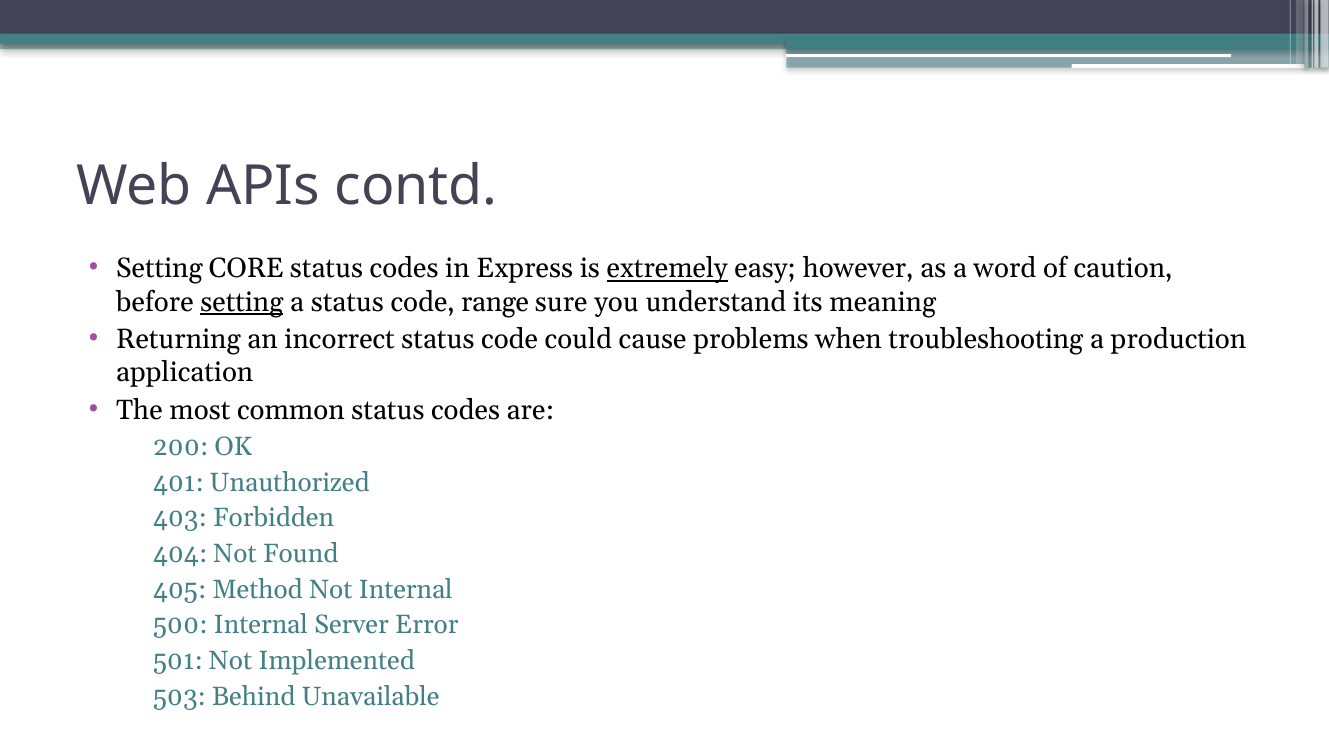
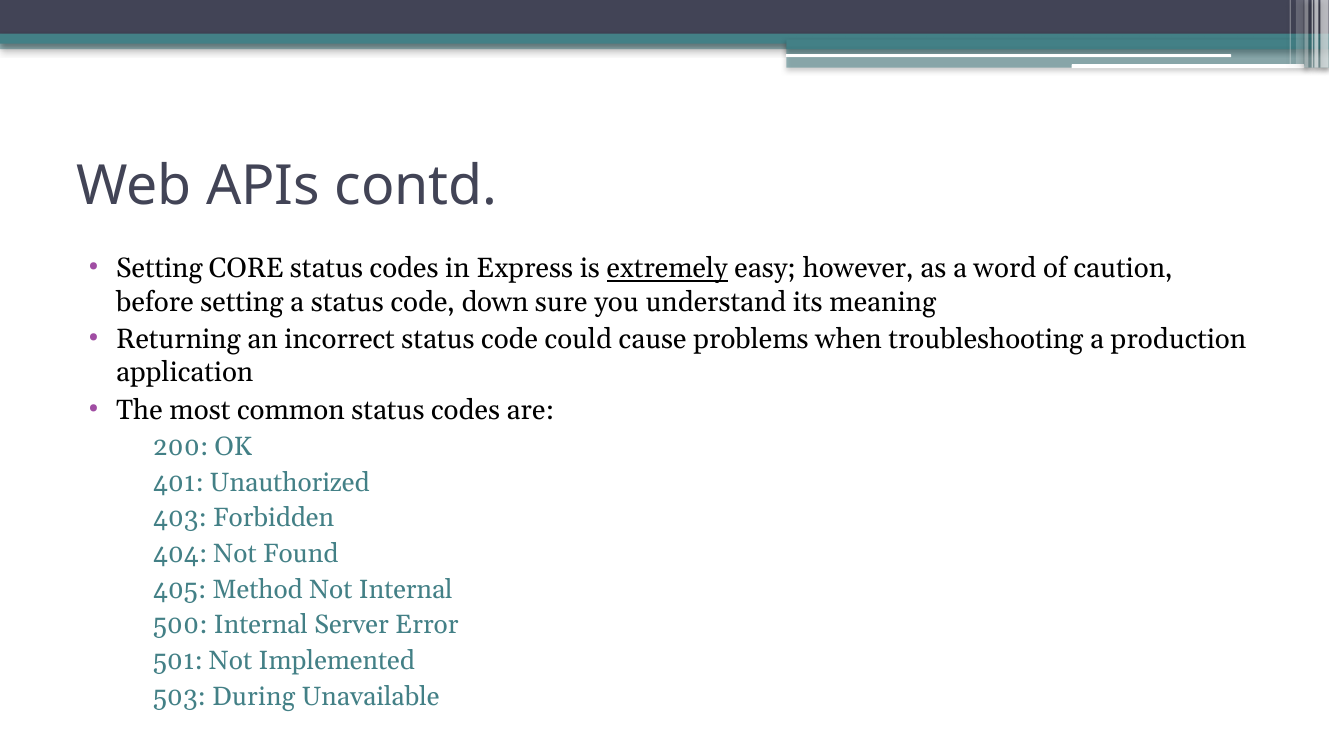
setting underline: present -> none (242, 302)
range: range -> down (495, 302)
Behind: Behind -> During (254, 696)
